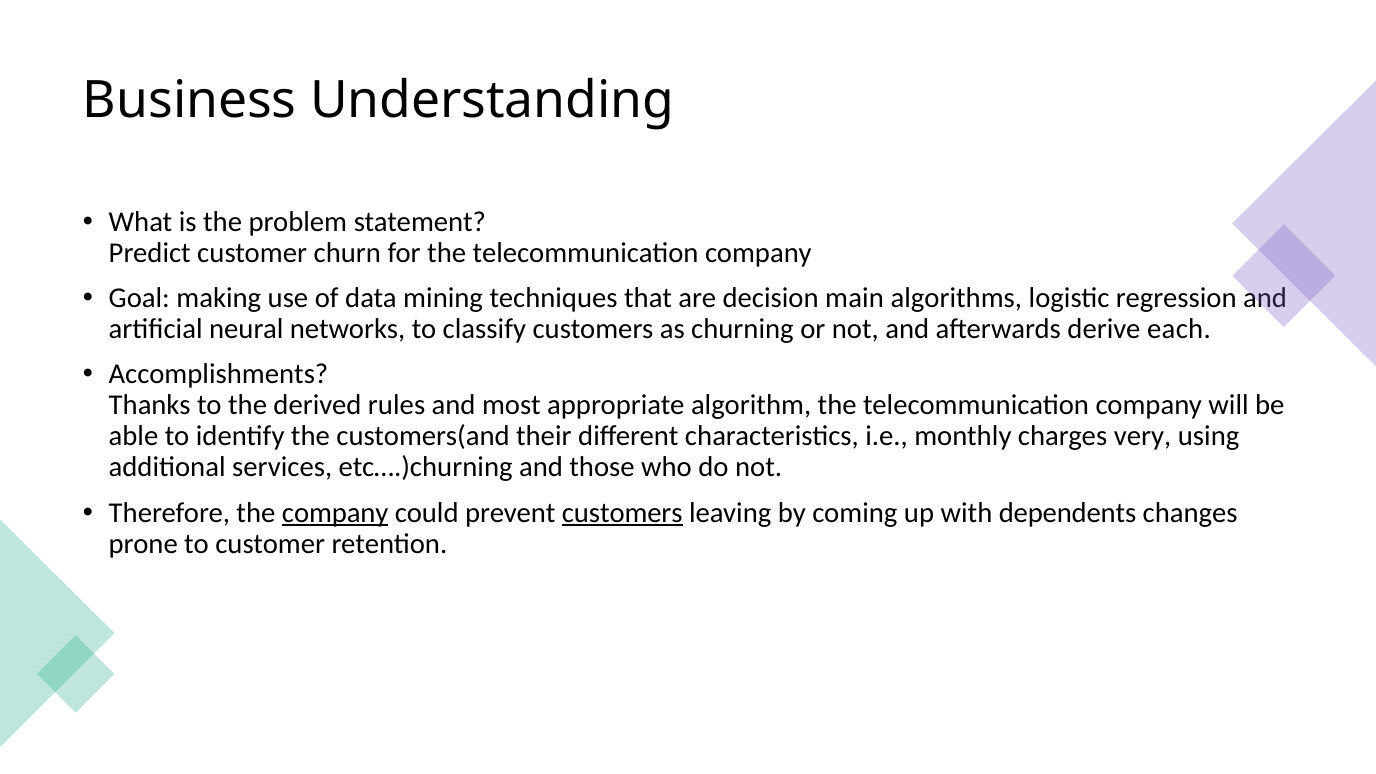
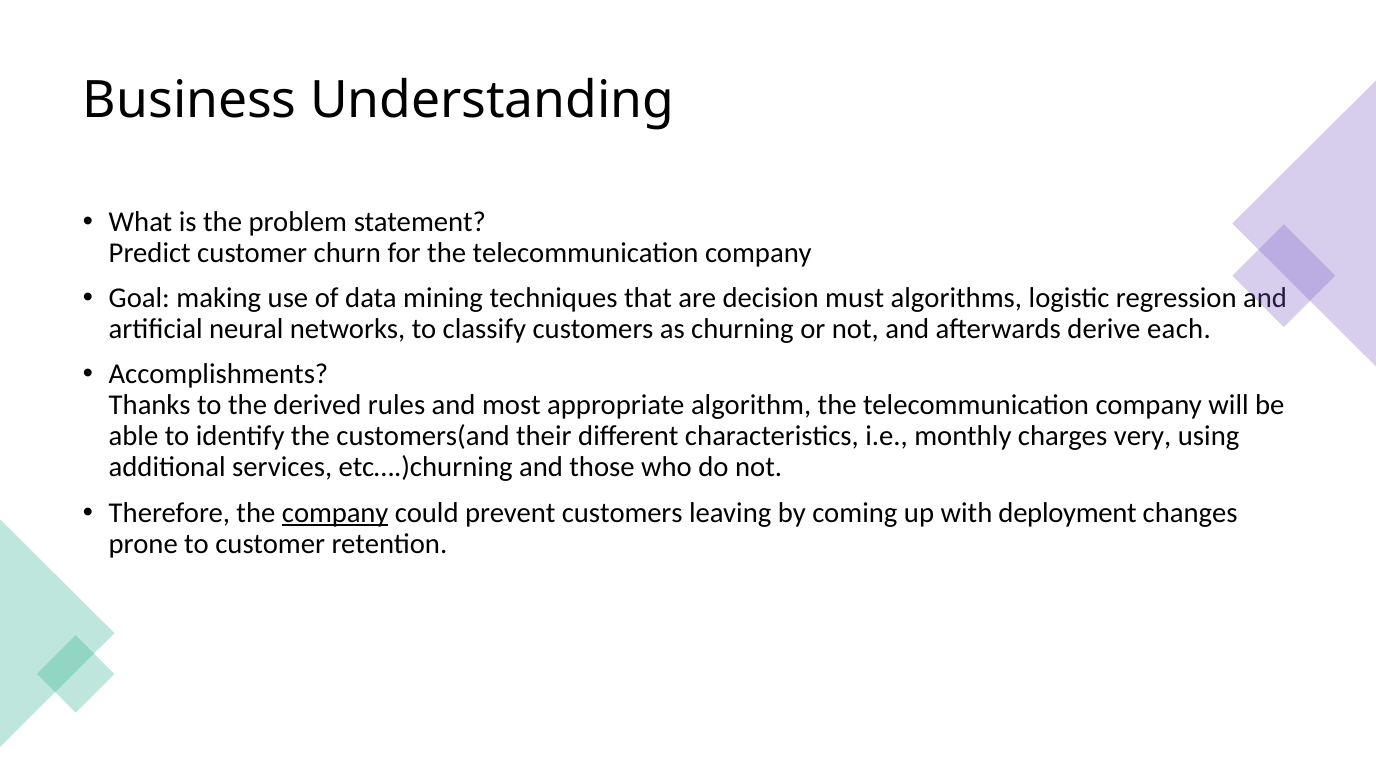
main: main -> must (855, 298)
customers underline: present -> none (622, 513)
dependents: dependents -> deployment (1068, 513)
